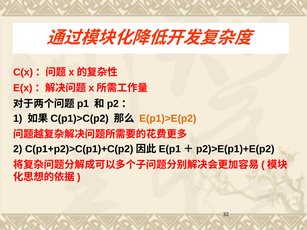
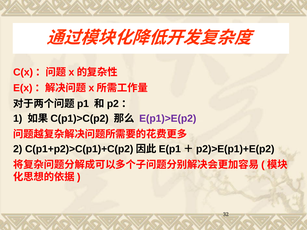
E(p1)>E(p2 colour: orange -> purple (168, 119)
